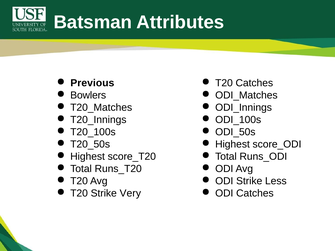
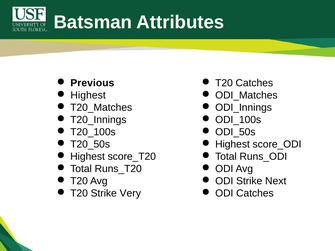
Bowlers: Bowlers -> Highest (88, 95)
Less: Less -> Next (276, 181)
